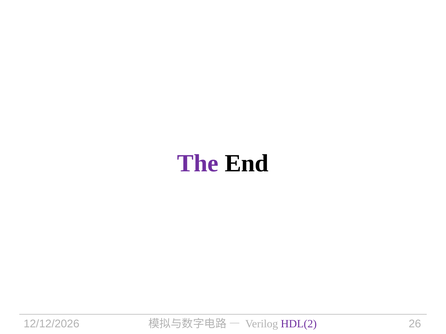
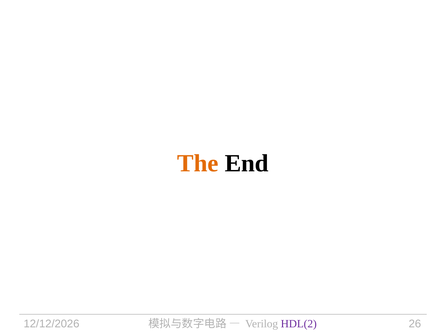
The colour: purple -> orange (198, 163)
